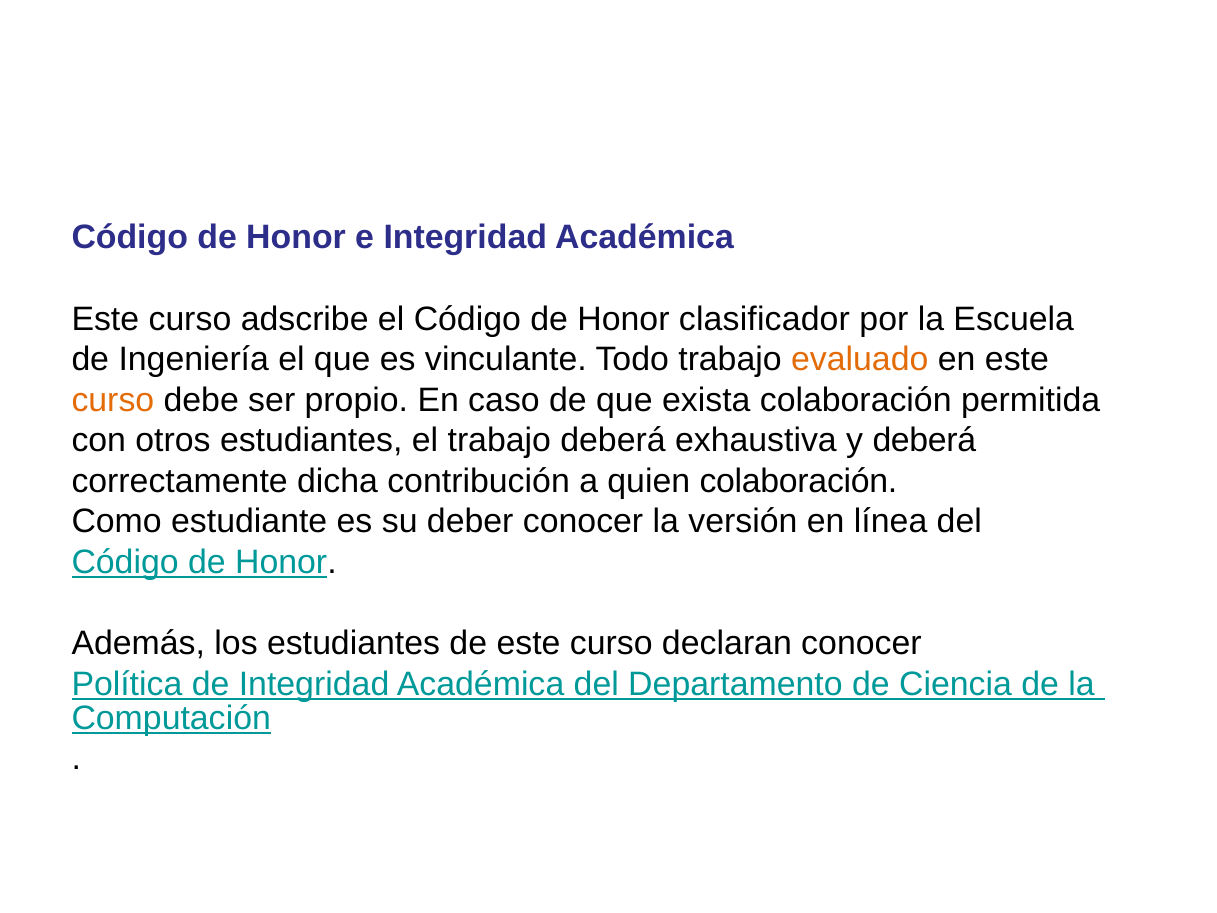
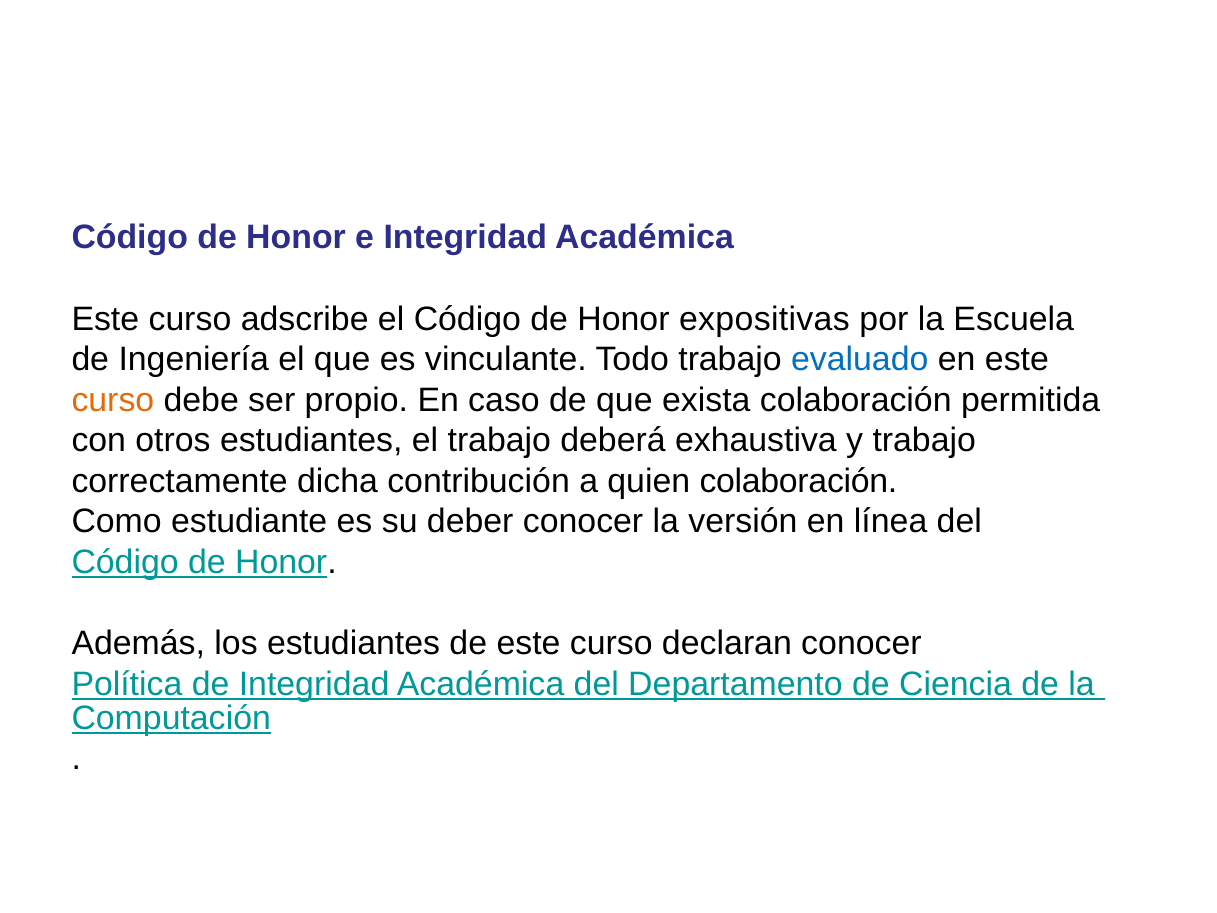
clasificador: clasificador -> expositivas (764, 319)
evaluado colour: orange -> blue (860, 359)
y deberá: deberá -> trabajo (924, 441)
